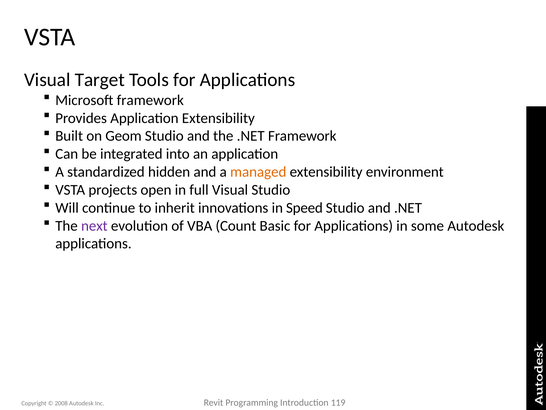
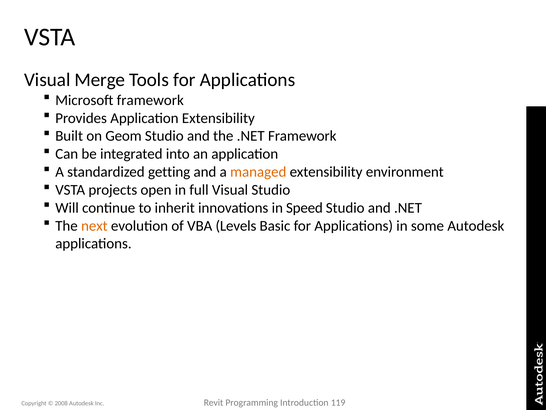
Target: Target -> Merge (100, 80)
hidden: hidden -> getting (169, 172)
next colour: purple -> orange (94, 226)
Count: Count -> Levels (236, 226)
